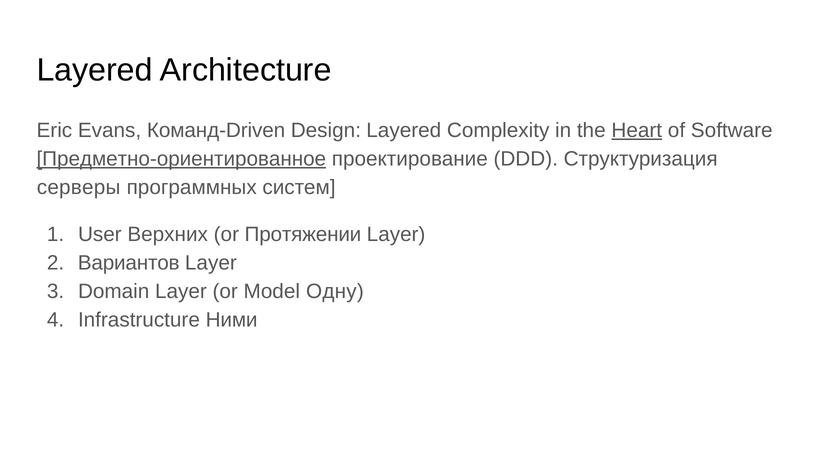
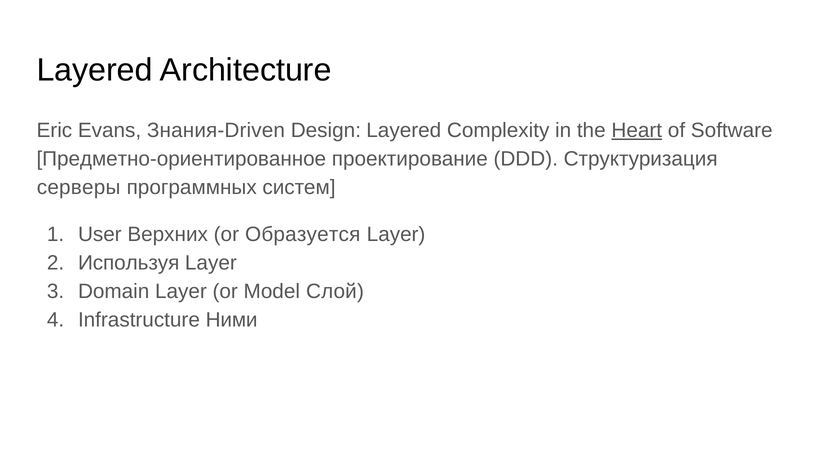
Команд-Driven: Команд-Driven -> Знания-Driven (216, 130)
Предметно-ориентированное underline: present -> none (181, 159)
Протяжении: Протяжении -> Образуется (303, 235)
Вариантов: Вариантов -> Используя (129, 263)
Одну: Одну -> Слой (335, 292)
